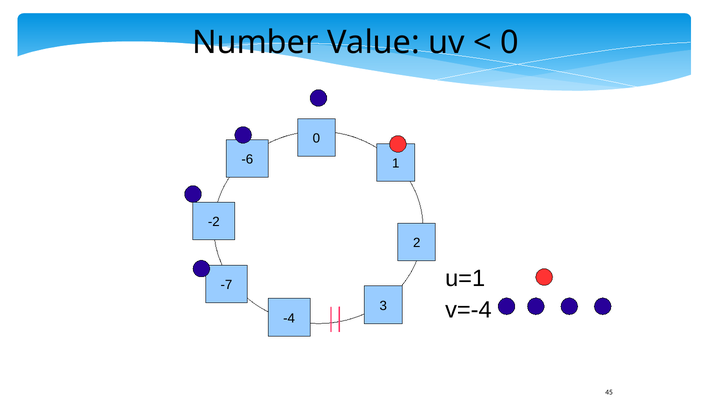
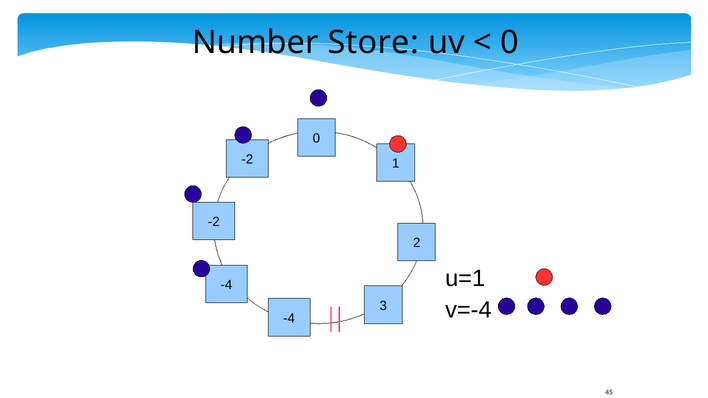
Value: Value -> Store (373, 43)
-6: -6 -> -2 (247, 160)
-7: -7 -> -4 (226, 285)
